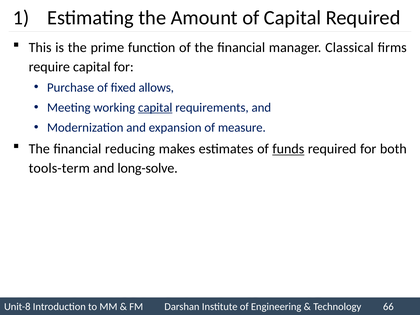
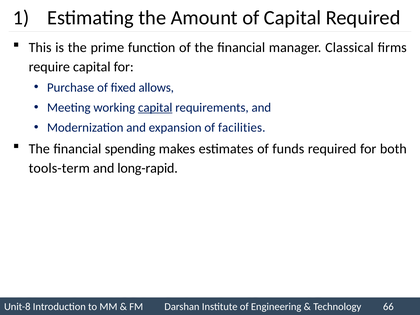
measure: measure -> facilities (242, 128)
reducing: reducing -> spending (130, 149)
funds underline: present -> none (288, 149)
long-solve: long-solve -> long-rapid (148, 168)
